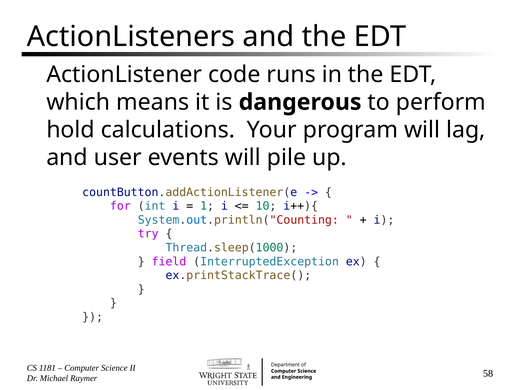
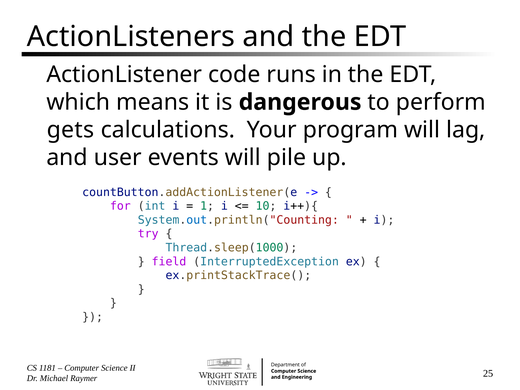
hold: hold -> gets (70, 130)
58: 58 -> 25 (488, 373)
